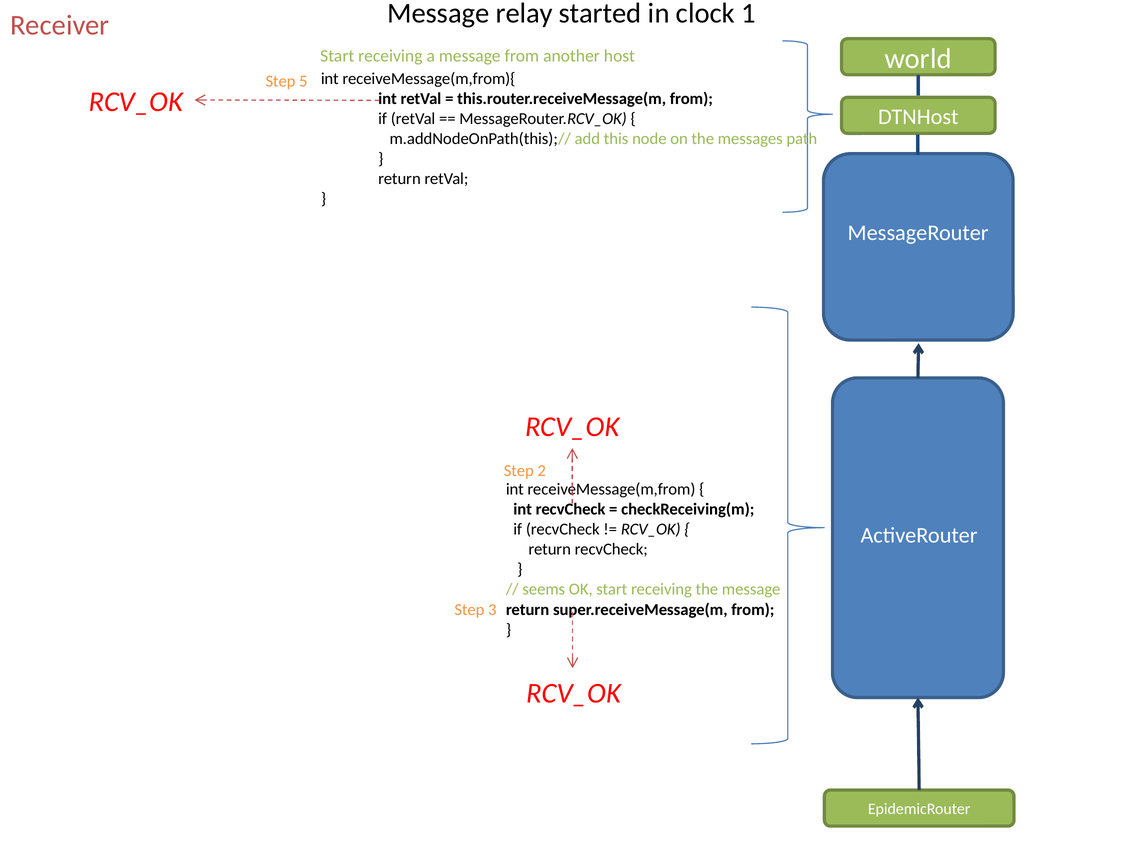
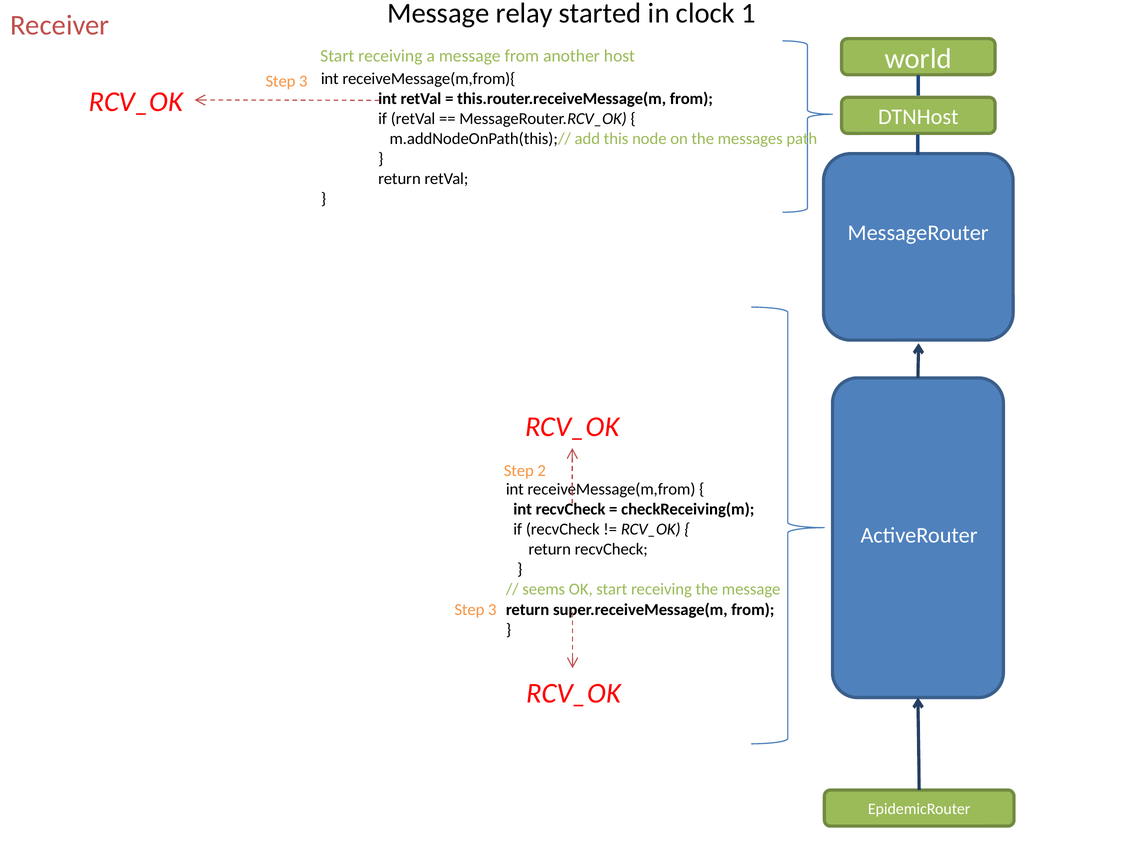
5: 5 -> 3 (303, 81)
